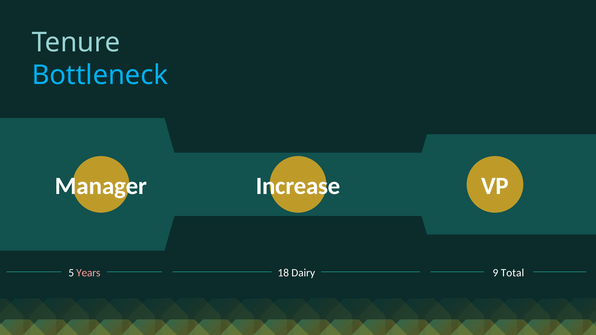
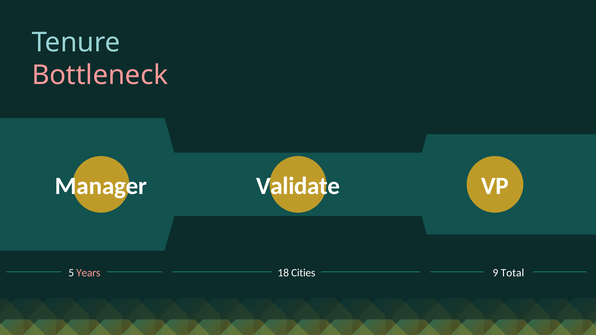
Bottleneck colour: light blue -> pink (100, 75)
Increase: Increase -> Validate (298, 186)
Dairy: Dairy -> Cities (303, 273)
